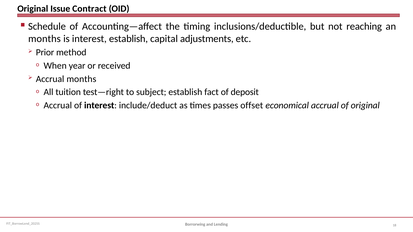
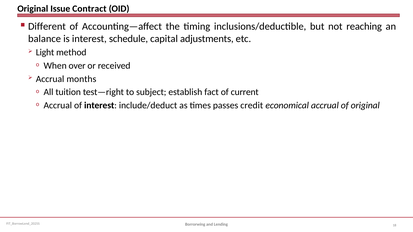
Schedule: Schedule -> Different (47, 27)
months: months -> balance (45, 39)
interest establish: establish -> schedule (129, 39)
Prior: Prior -> Light (45, 53)
year: year -> over (77, 66)
deposit: deposit -> current (245, 92)
offset: offset -> credit (252, 106)
